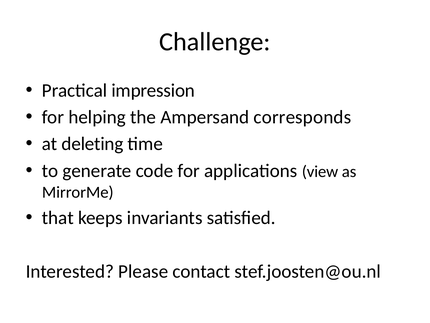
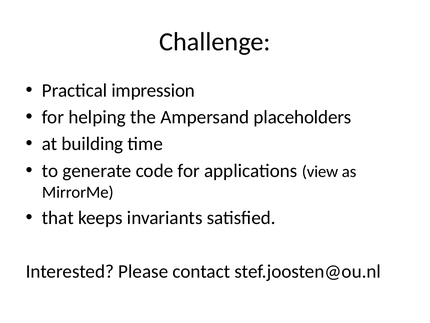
corresponds: corresponds -> placeholders (303, 117)
deleting: deleting -> building (92, 144)
